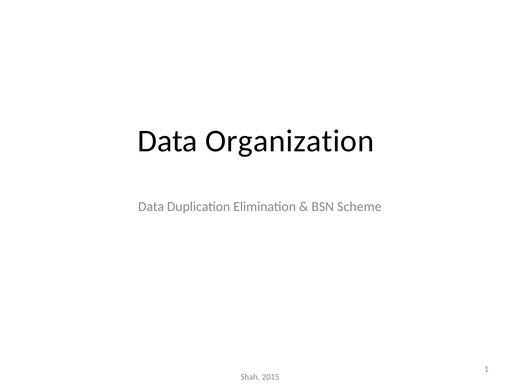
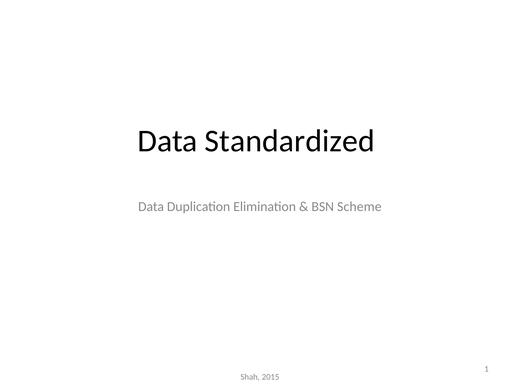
Organization: Organization -> Standardized (290, 141)
